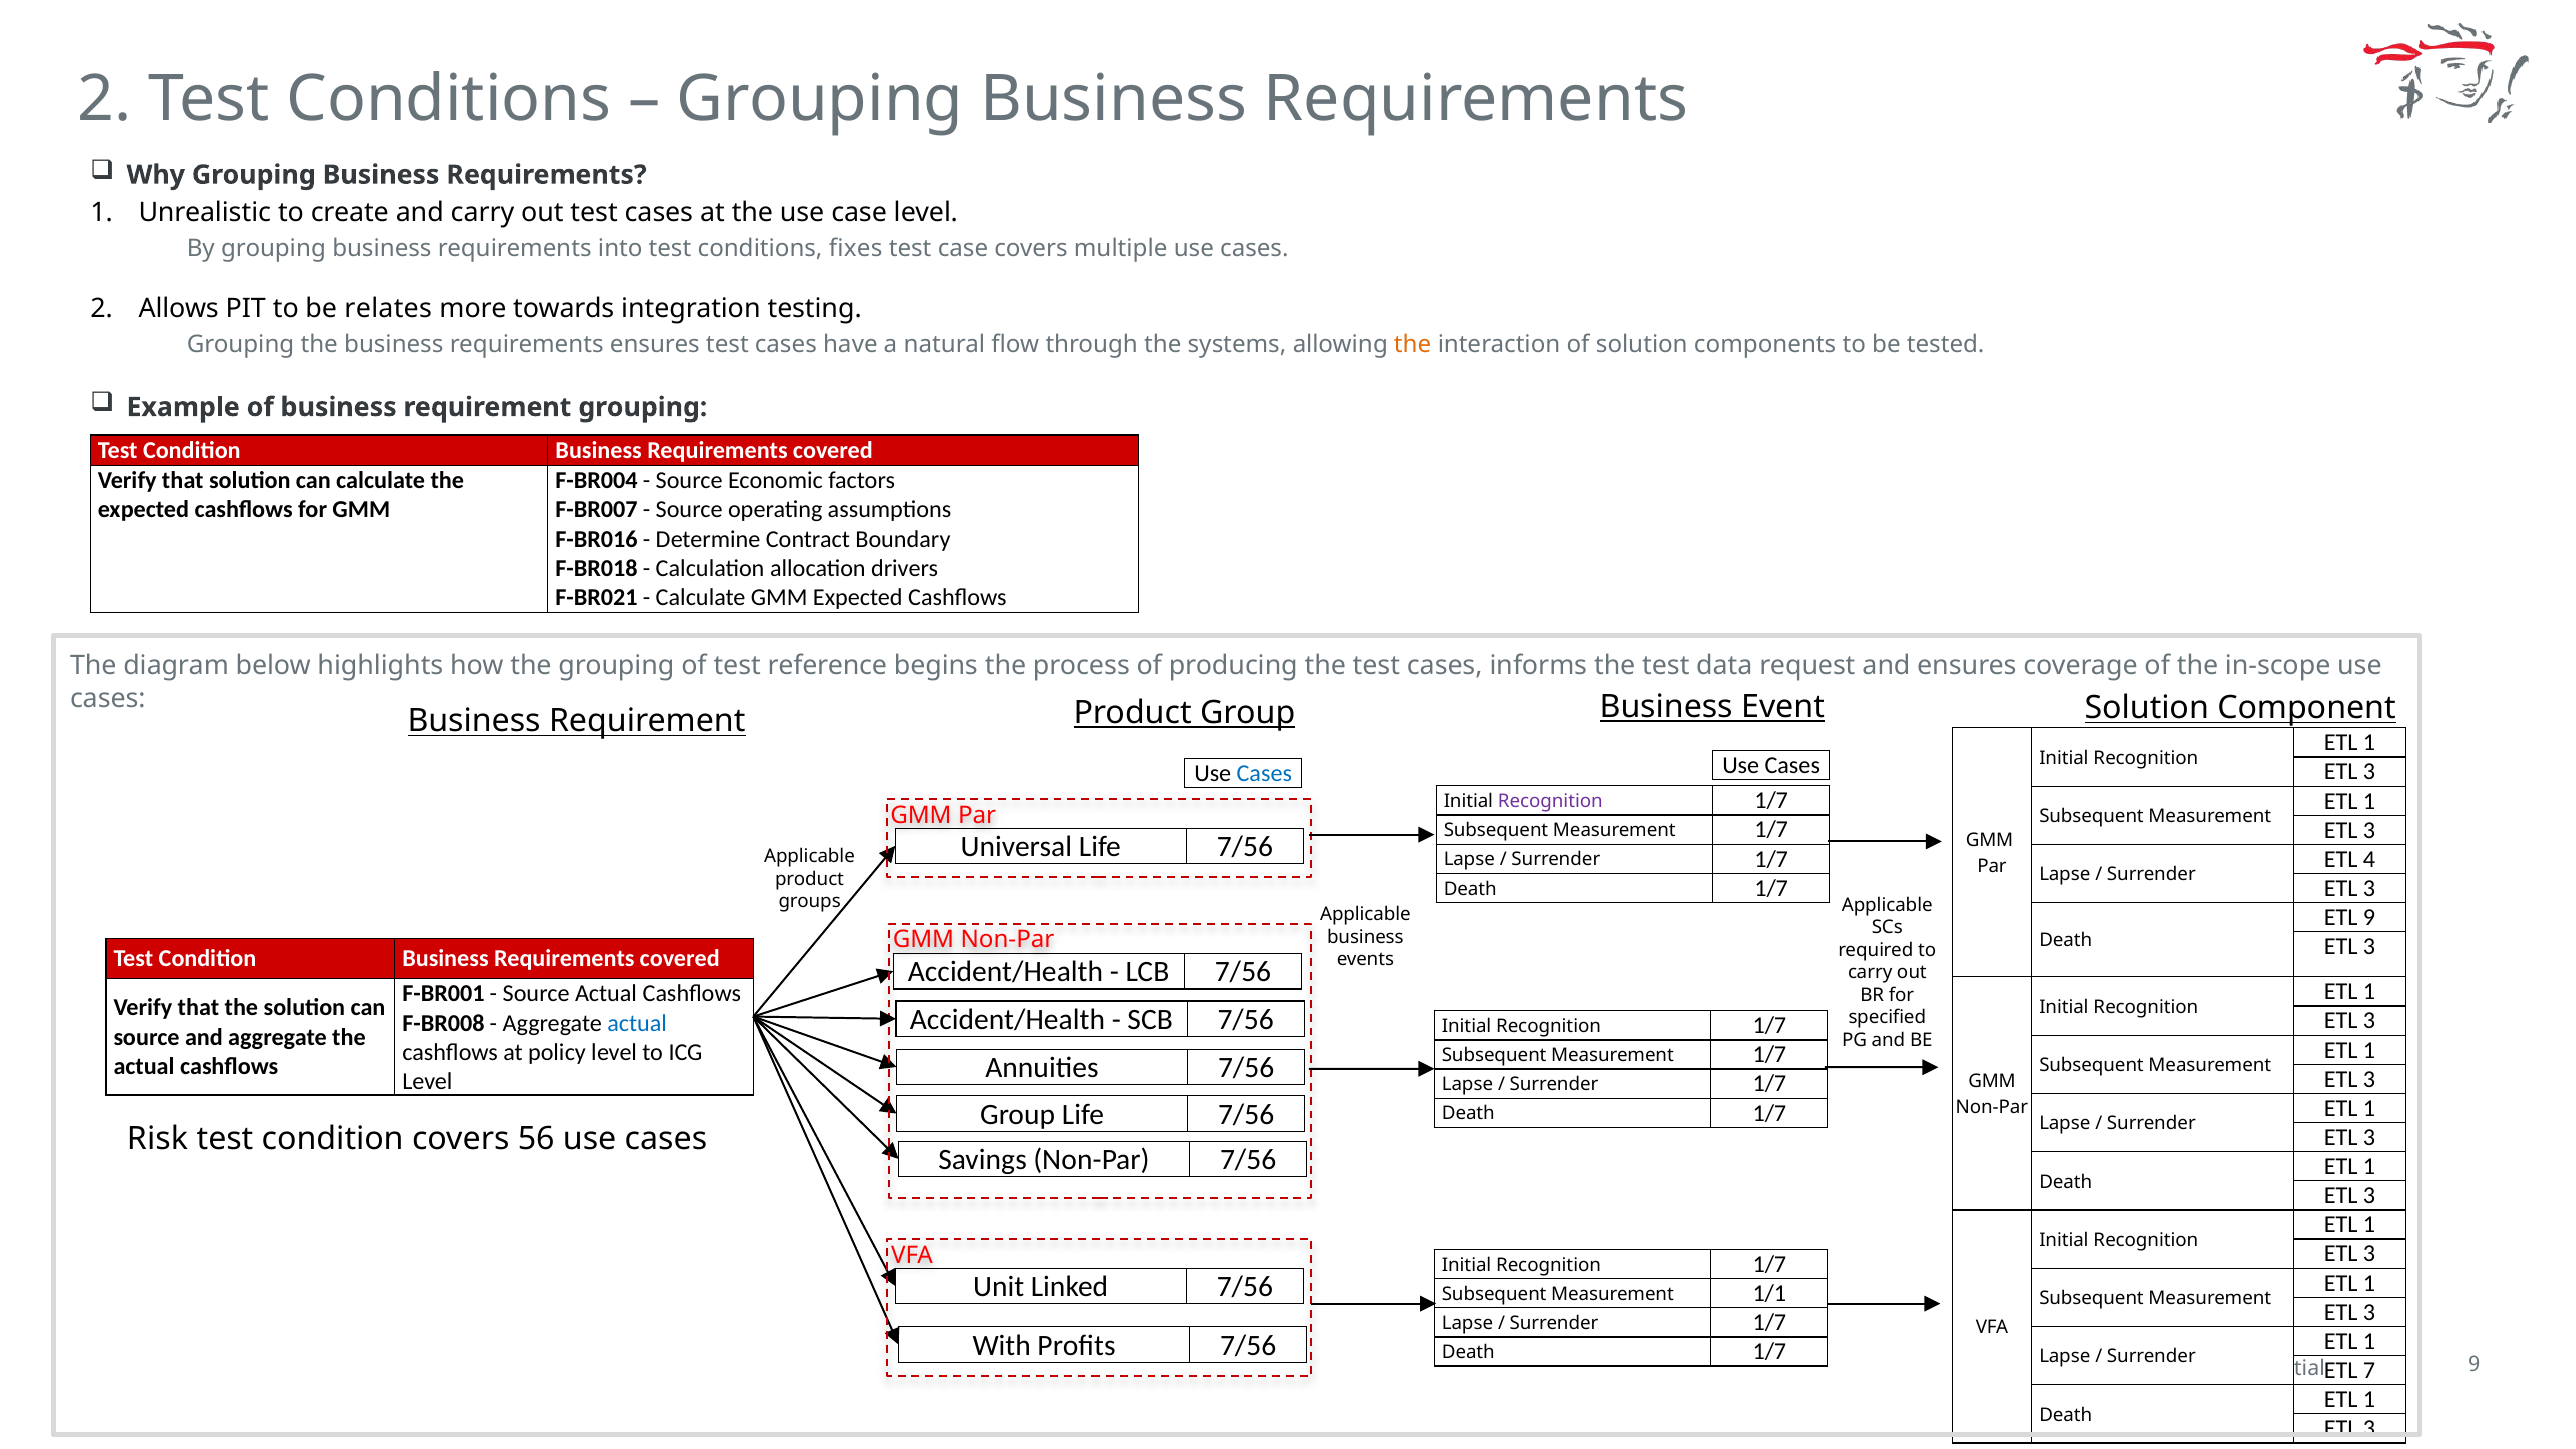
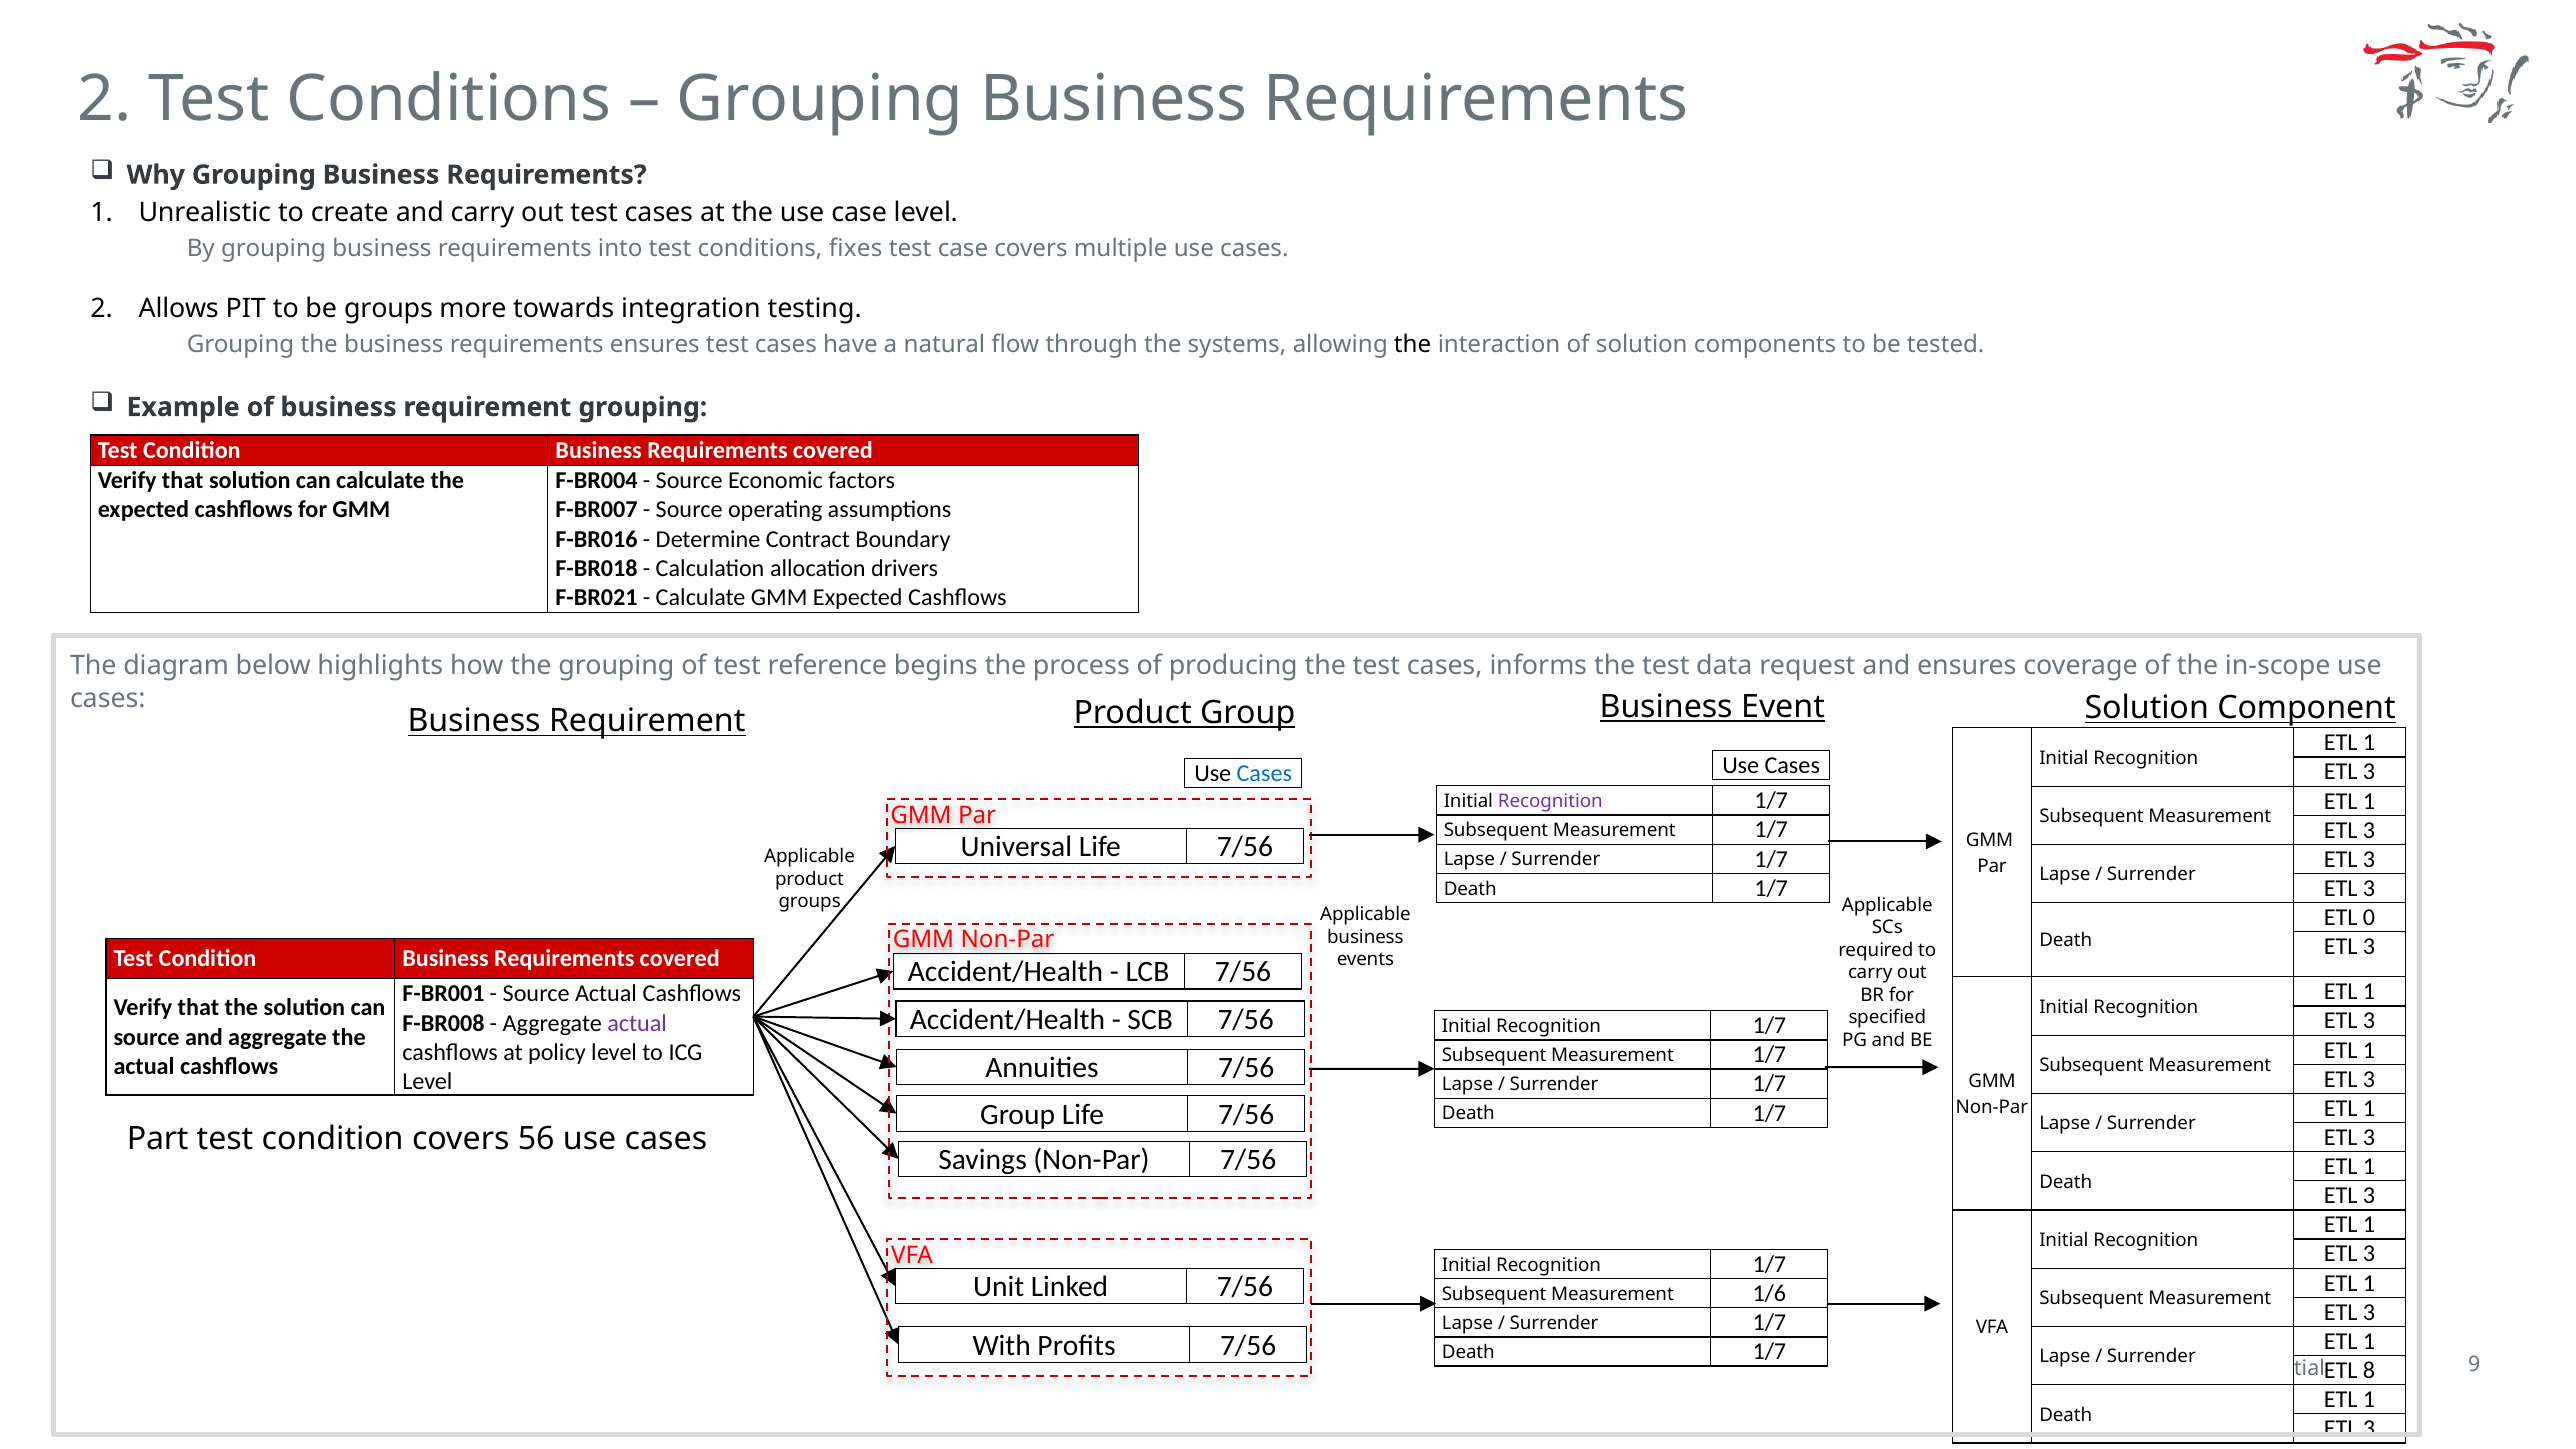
be relates: relates -> groups (388, 308)
the colour: orange -> black (1413, 344)
4: 4 -> 3 (2369, 859)
ETL 9: 9 -> 0 (2369, 918)
actual colour: blue -> purple (637, 1023)
Risk: Risk -> Part (158, 1139)
1/1: 1/1 -> 1/6 (1769, 1294)
7: 7 -> 8 (2369, 1370)
